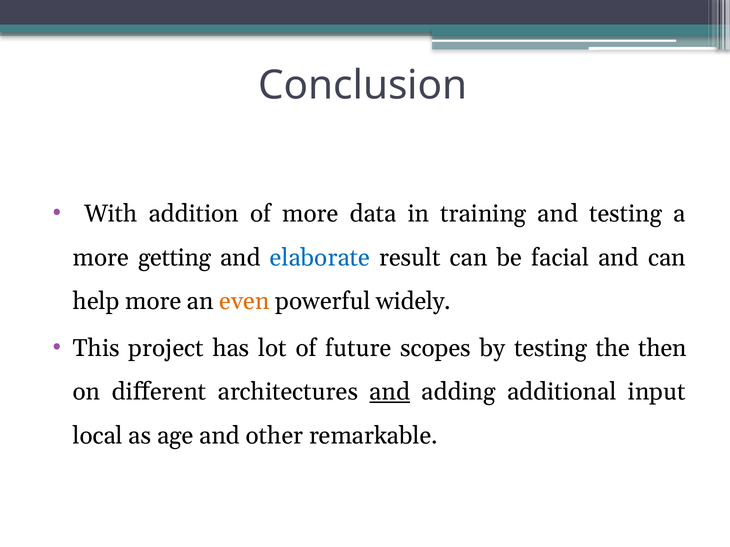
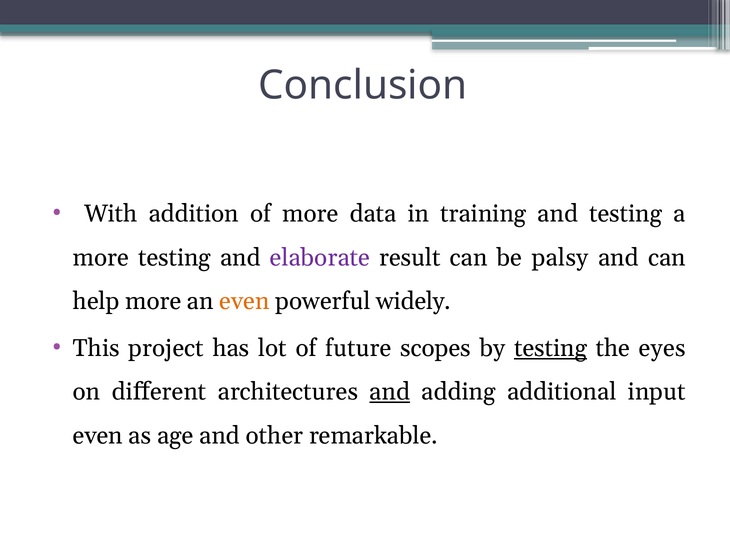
more getting: getting -> testing (175, 258)
elaborate colour: blue -> purple (320, 258)
facial: facial -> palsy (560, 258)
testing underline: none -> present (551, 349)
then: then -> eyes (662, 349)
local: local -> even (98, 436)
